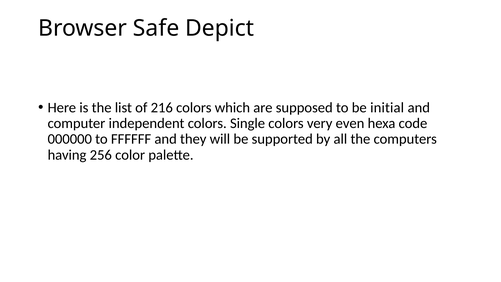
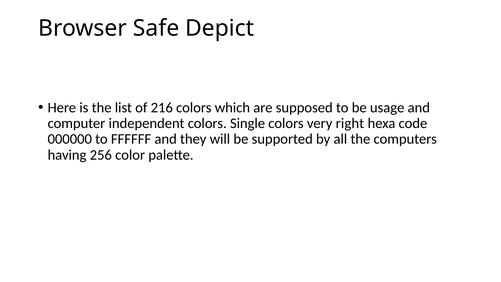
initial: initial -> usage (387, 107)
even: even -> right (350, 123)
